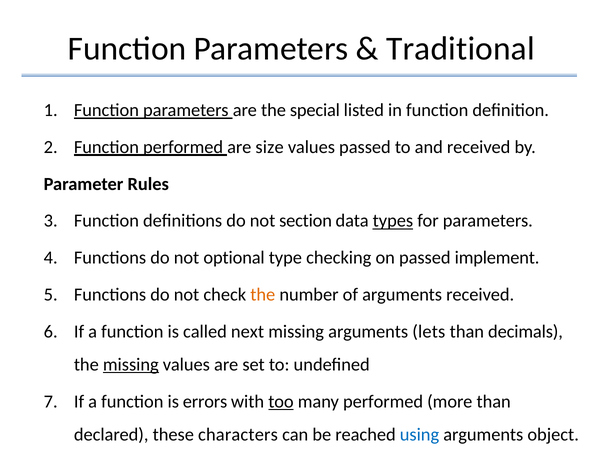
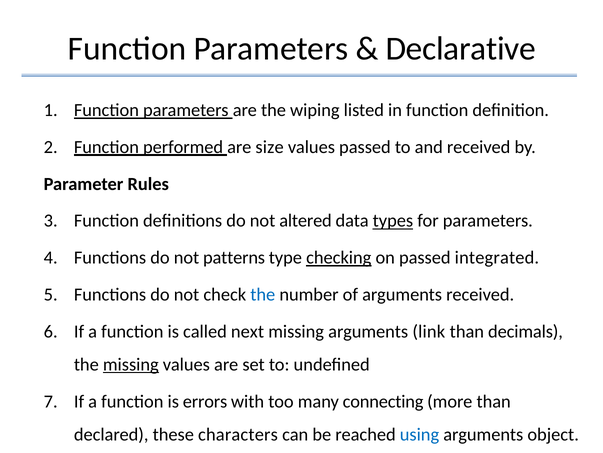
Traditional: Traditional -> Declarative (461, 48)
special: special -> wiping (315, 110)
section: section -> altered (306, 221)
optional: optional -> patterns (234, 257)
checking underline: none -> present (339, 257)
implement: implement -> integrated (497, 257)
the colour: orange -> blue (263, 294)
lets: lets -> link (429, 331)
too underline: present -> none (281, 401)
many performed: performed -> connecting (383, 401)
